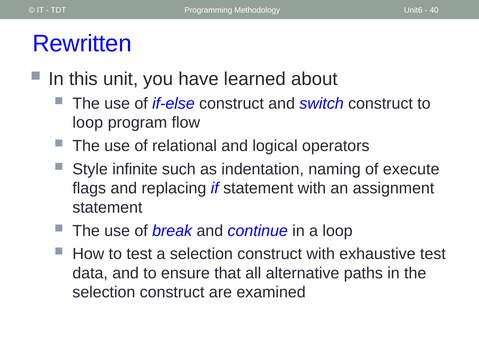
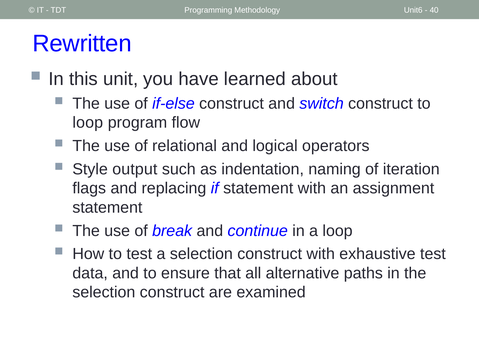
infinite: infinite -> output (135, 169)
execute: execute -> iteration (411, 169)
